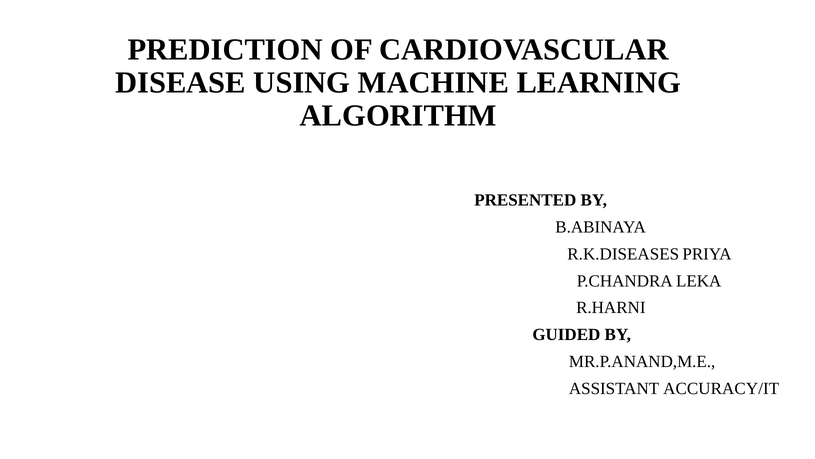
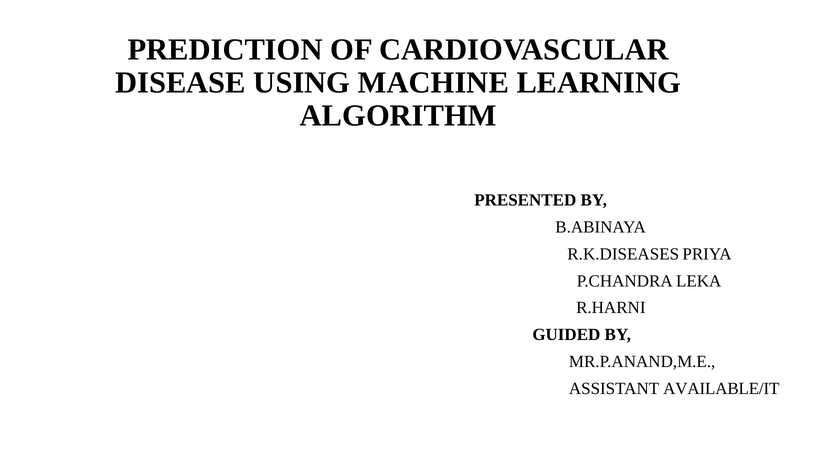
ACCURACY/IT: ACCURACY/IT -> AVAILABLE/IT (721, 388)
